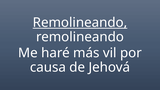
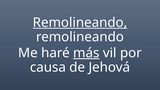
más underline: none -> present (86, 53)
